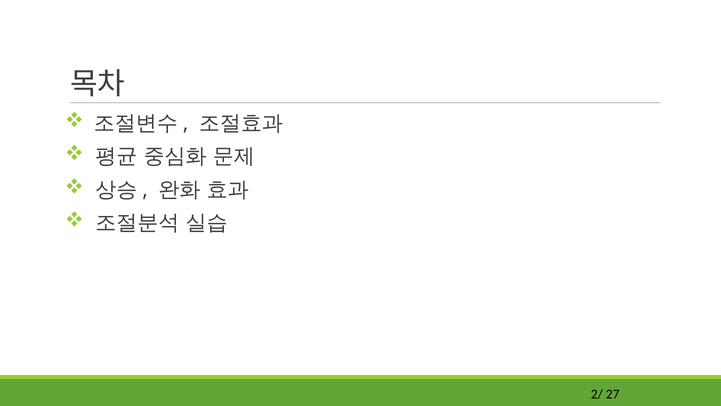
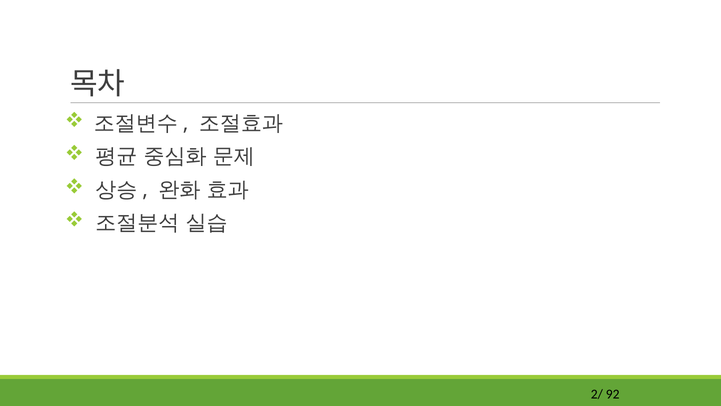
27: 27 -> 92 (613, 394)
